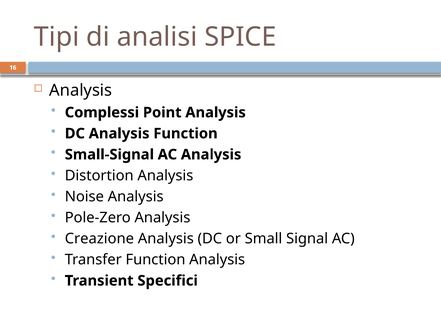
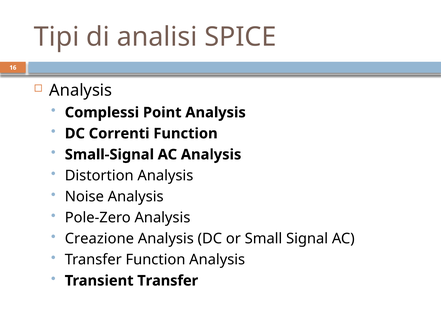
DC Analysis: Analysis -> Correnti (119, 133)
Transient Specifici: Specifici -> Transfer (168, 280)
